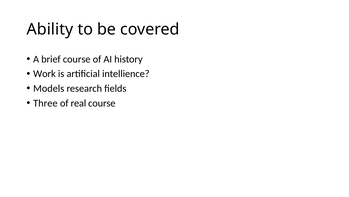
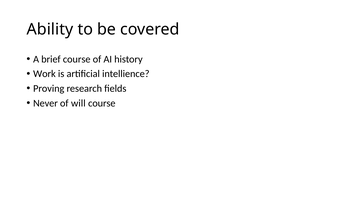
Models: Models -> Proving (49, 88)
Three: Three -> Never (45, 103)
real: real -> will (78, 103)
